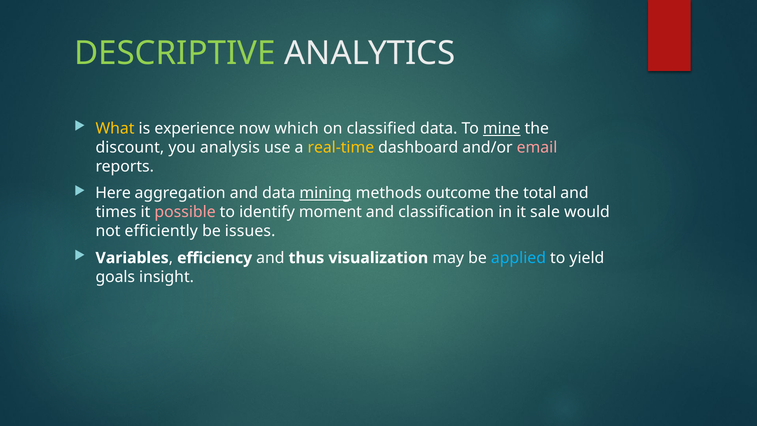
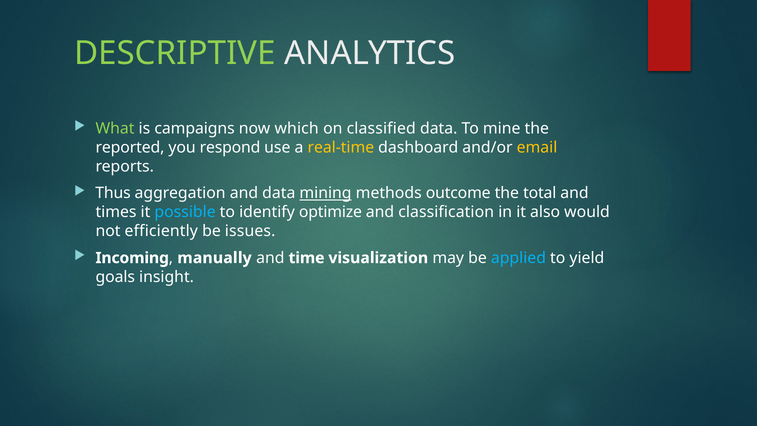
What colour: yellow -> light green (115, 128)
experience: experience -> campaigns (195, 128)
mine underline: present -> none (502, 128)
discount: discount -> reported (130, 147)
analysis: analysis -> respond (230, 147)
email colour: pink -> yellow (537, 147)
Here: Here -> Thus (113, 193)
possible colour: pink -> light blue (185, 212)
moment: moment -> optimize (330, 212)
sale: sale -> also (545, 212)
Variables: Variables -> Incoming (132, 258)
efficiency: efficiency -> manually (214, 258)
thus: thus -> time (307, 258)
